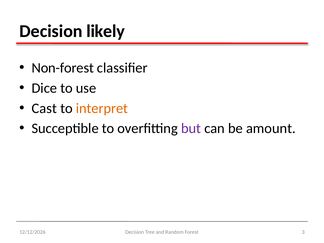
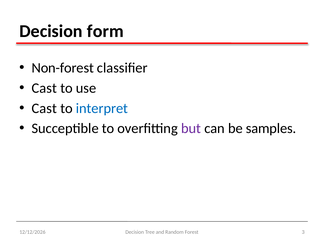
likely: likely -> form (105, 31)
Dice: Dice -> Cast (44, 88)
interpret colour: orange -> blue (102, 108)
amount: amount -> samples (271, 128)
